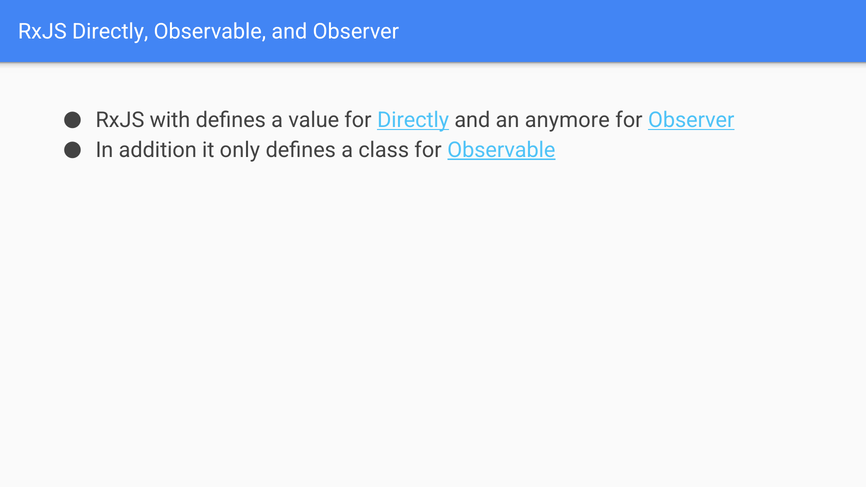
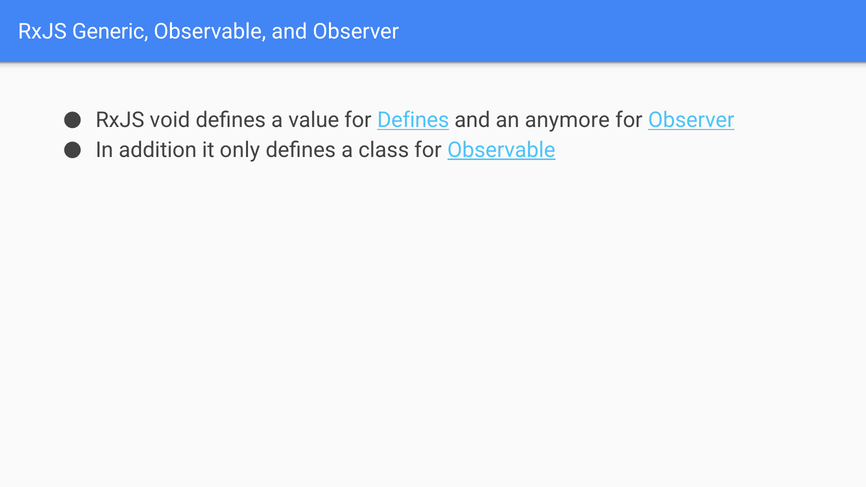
RxJS Directly: Directly -> Generic (110, 32)
with: with -> void (170, 120)
for Directly: Directly -> Defines (413, 120)
